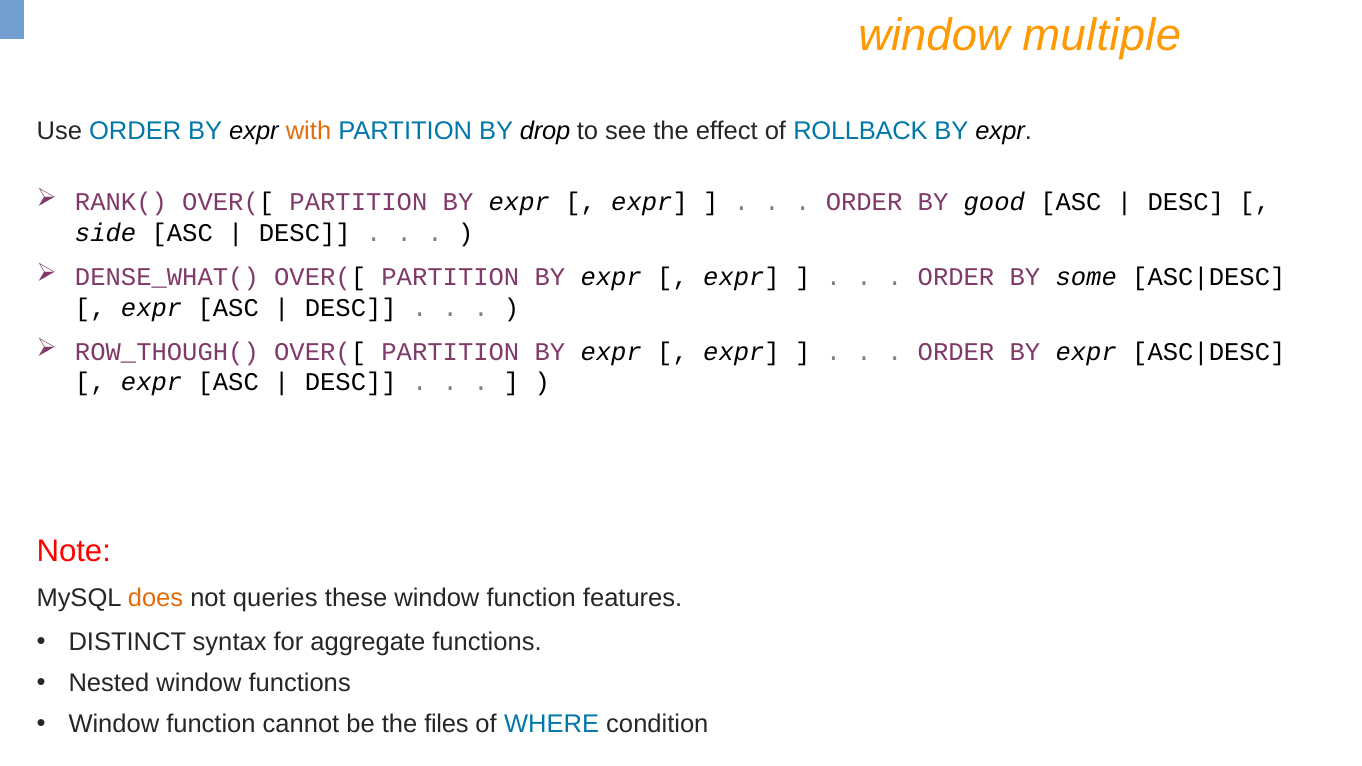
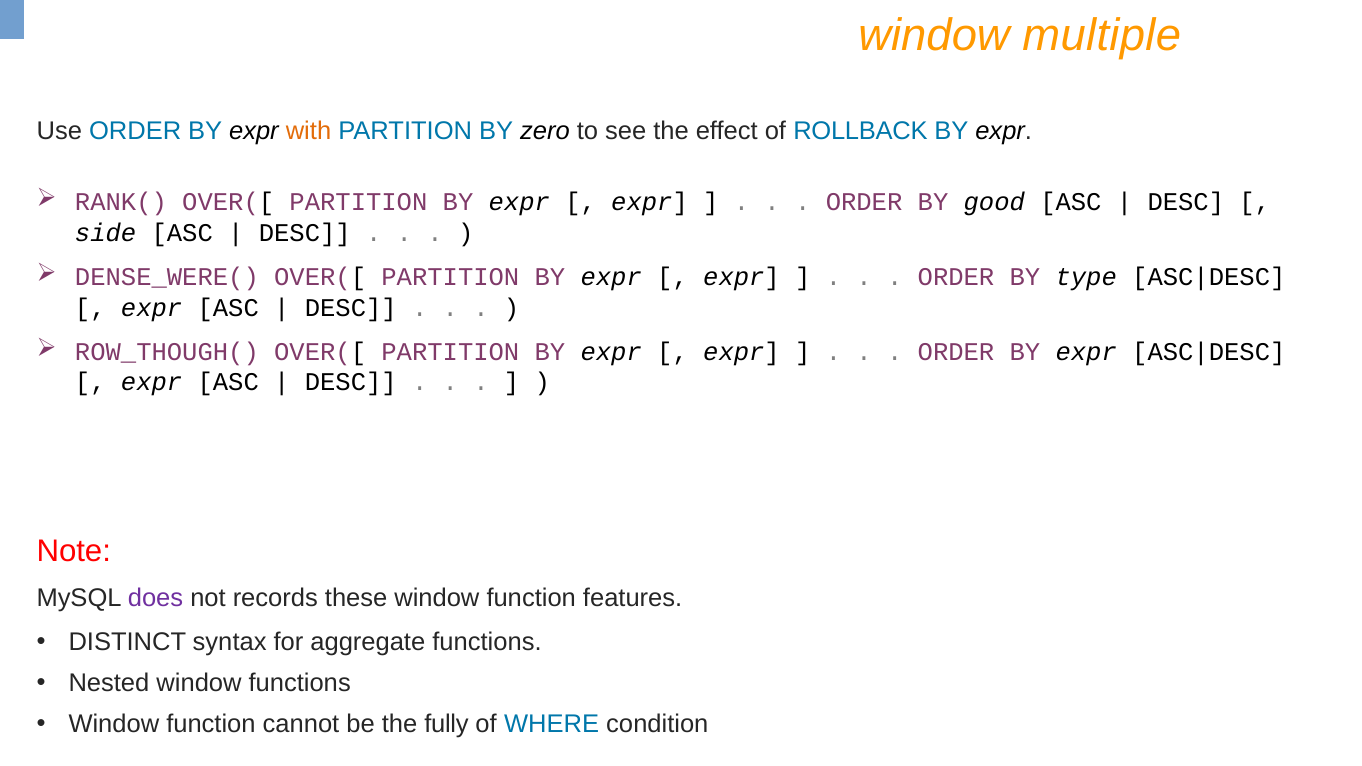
drop: drop -> zero (545, 131)
DENSE_WHAT(: DENSE_WHAT( -> DENSE_WERE( (167, 277)
some: some -> type (1086, 277)
does colour: orange -> purple (155, 598)
queries: queries -> records (275, 598)
files: files -> fully (446, 724)
